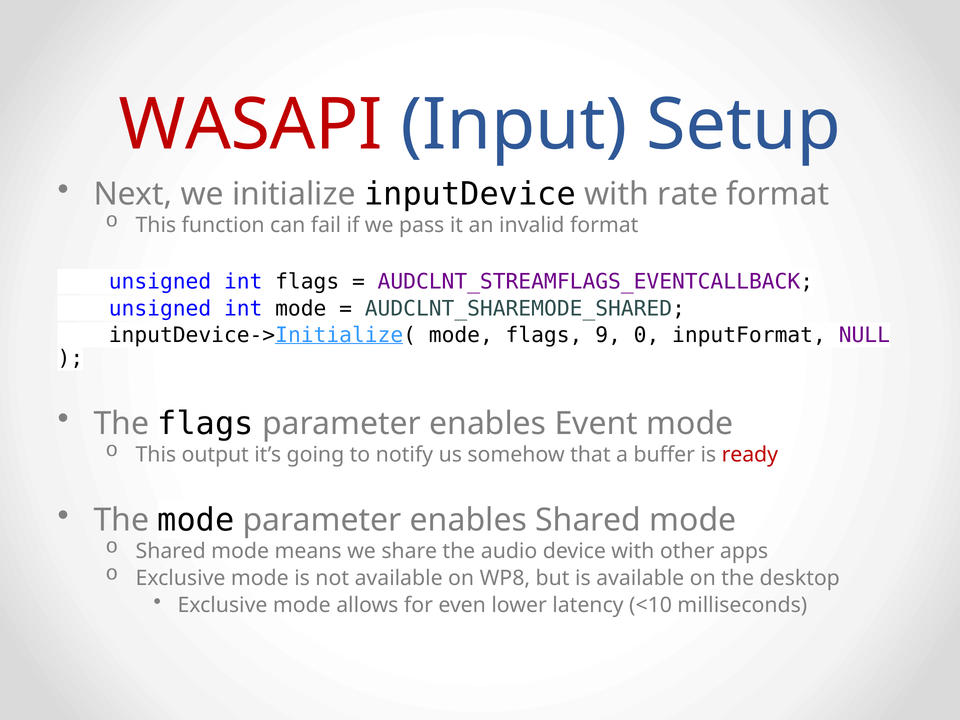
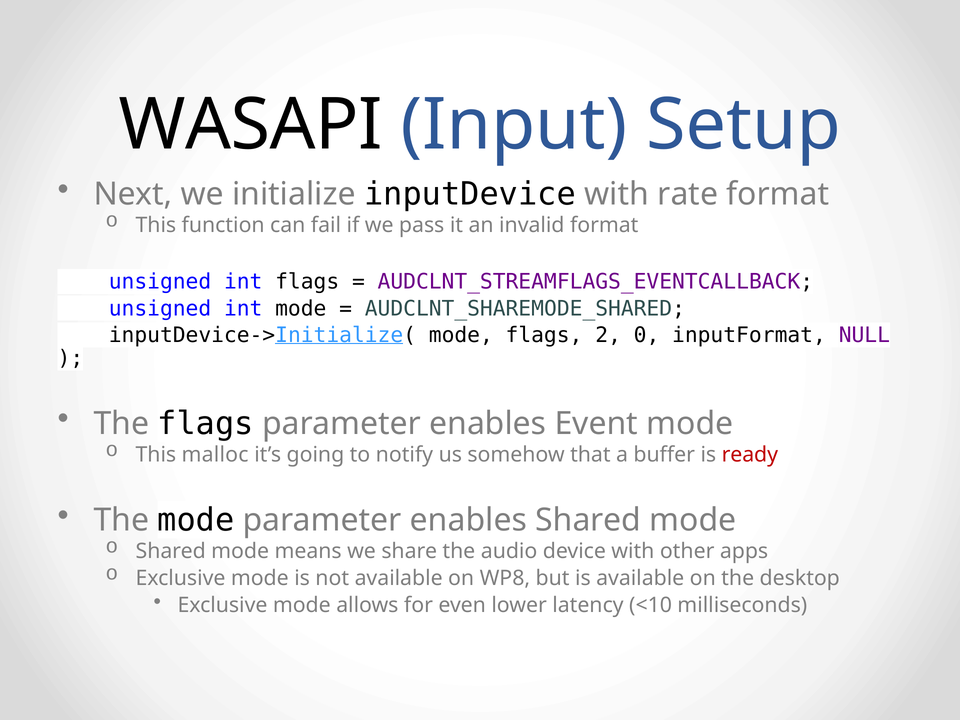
WASAPI colour: red -> black (251, 125)
9: 9 -> 2 (608, 335)
output: output -> malloc (215, 455)
